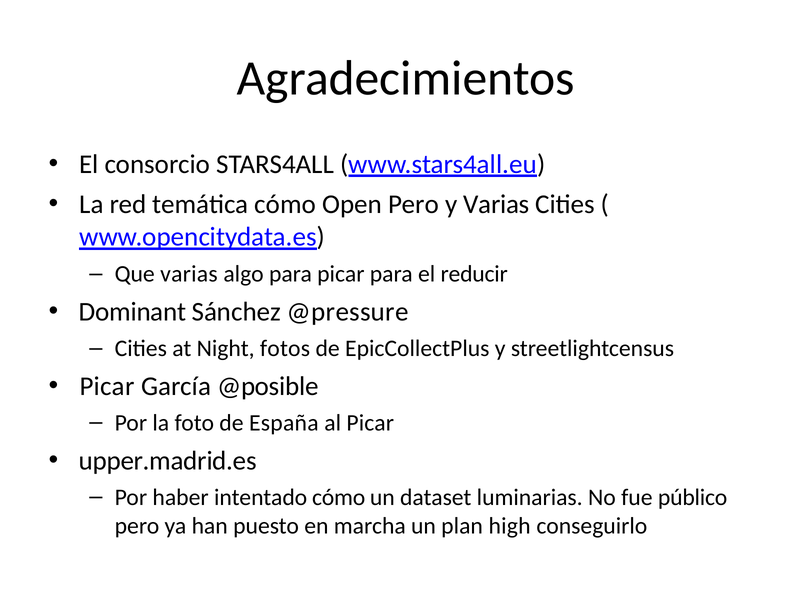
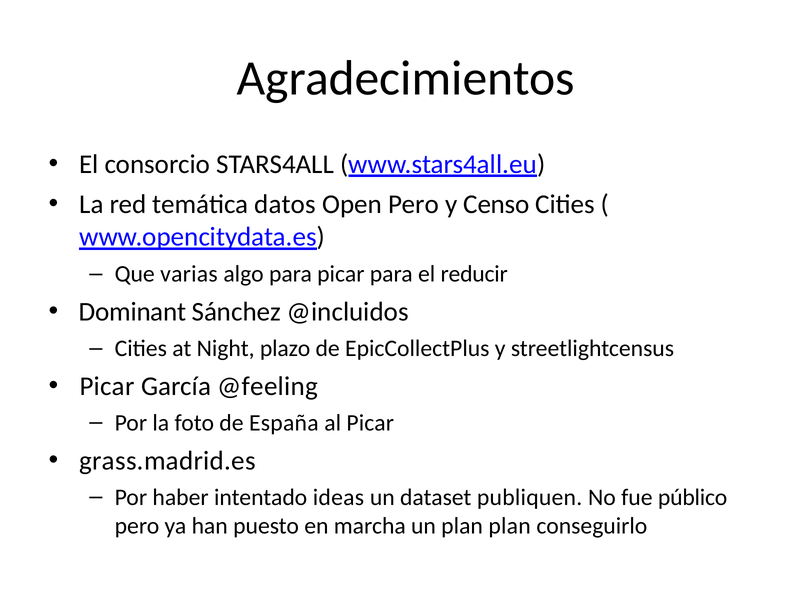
temática cómo: cómo -> datos (285, 205)
y Varias: Varias -> Censo (496, 205)
@pressure: @pressure -> @incluidos (348, 312)
fotos: fotos -> plazo (285, 349)
@posible: @posible -> @feeling (268, 386)
upper.madrid.es: upper.madrid.es -> grass.madrid.es (167, 461)
intentado cómo: cómo -> ideas (338, 497)
luminarias: luminarias -> publiquen (530, 497)
plan high: high -> plan (510, 526)
